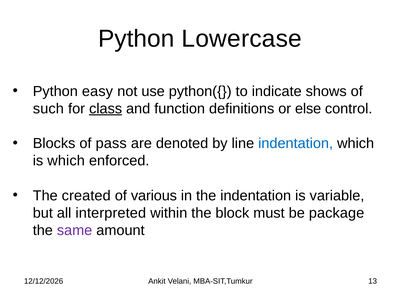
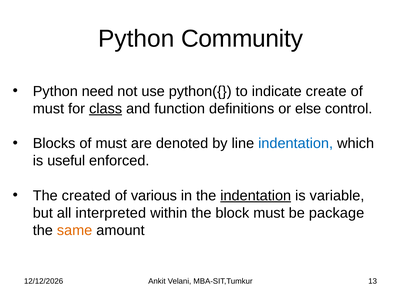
Lowercase: Lowercase -> Community (242, 39)
easy: easy -> need (98, 91)
shows: shows -> create (326, 91)
such: such -> must (48, 109)
Blocks of pass: pass -> must (111, 143)
is which: which -> useful (66, 161)
indentation underline: none -> present (256, 195)
same colour: purple -> orange (75, 230)
